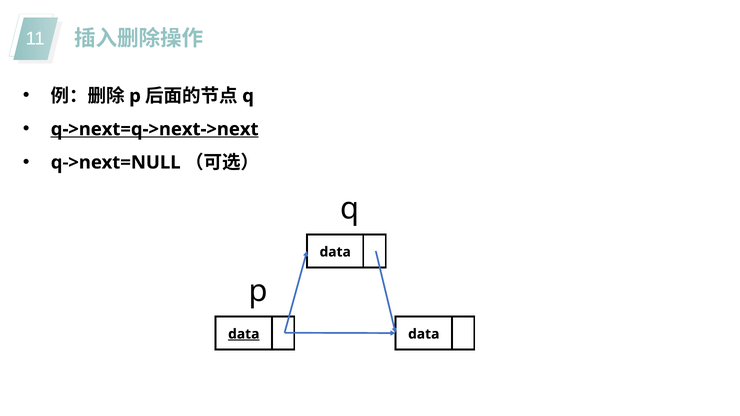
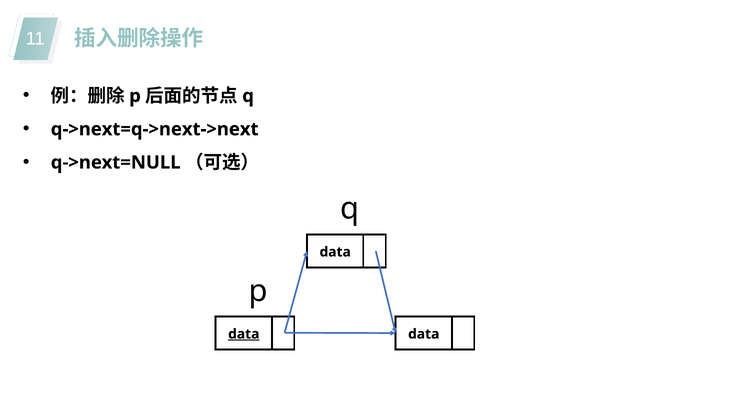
q->next=q->next->next underline: present -> none (155, 129)
